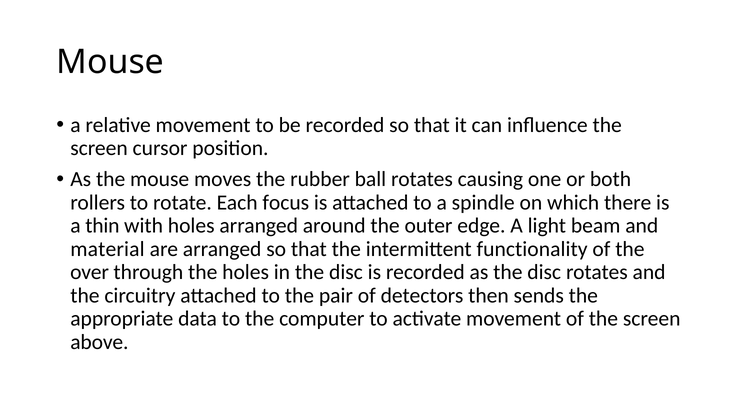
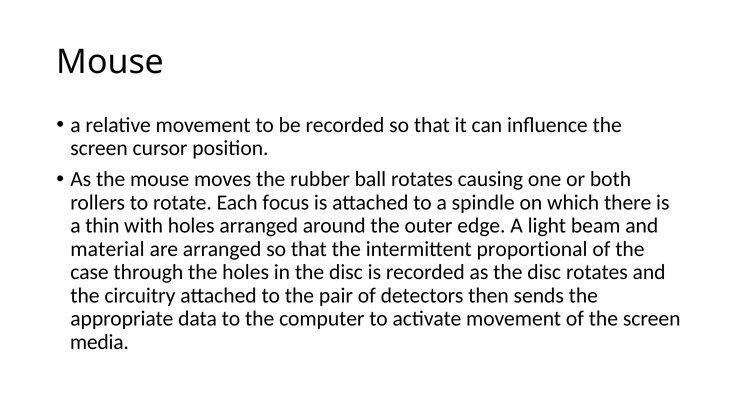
functionality: functionality -> proportional (532, 249)
over: over -> case (89, 272)
above: above -> media (99, 342)
